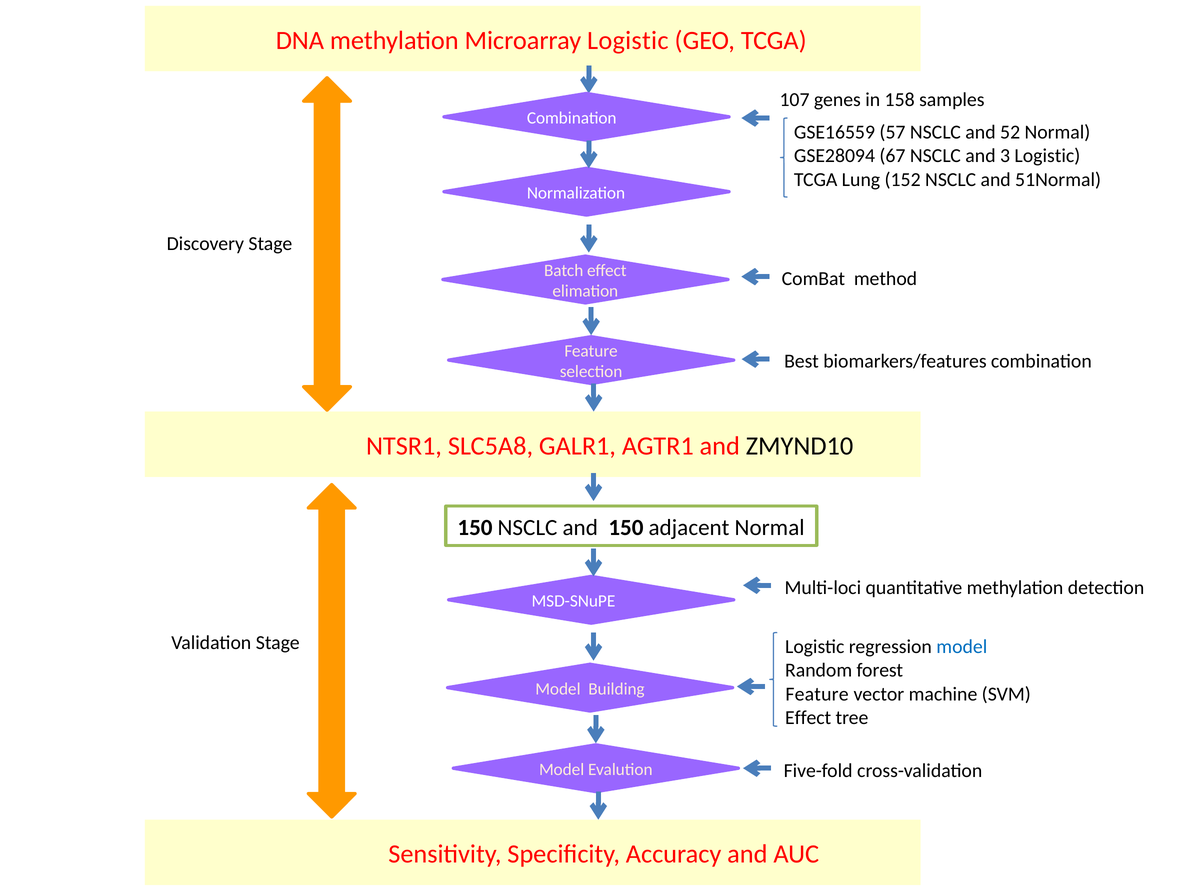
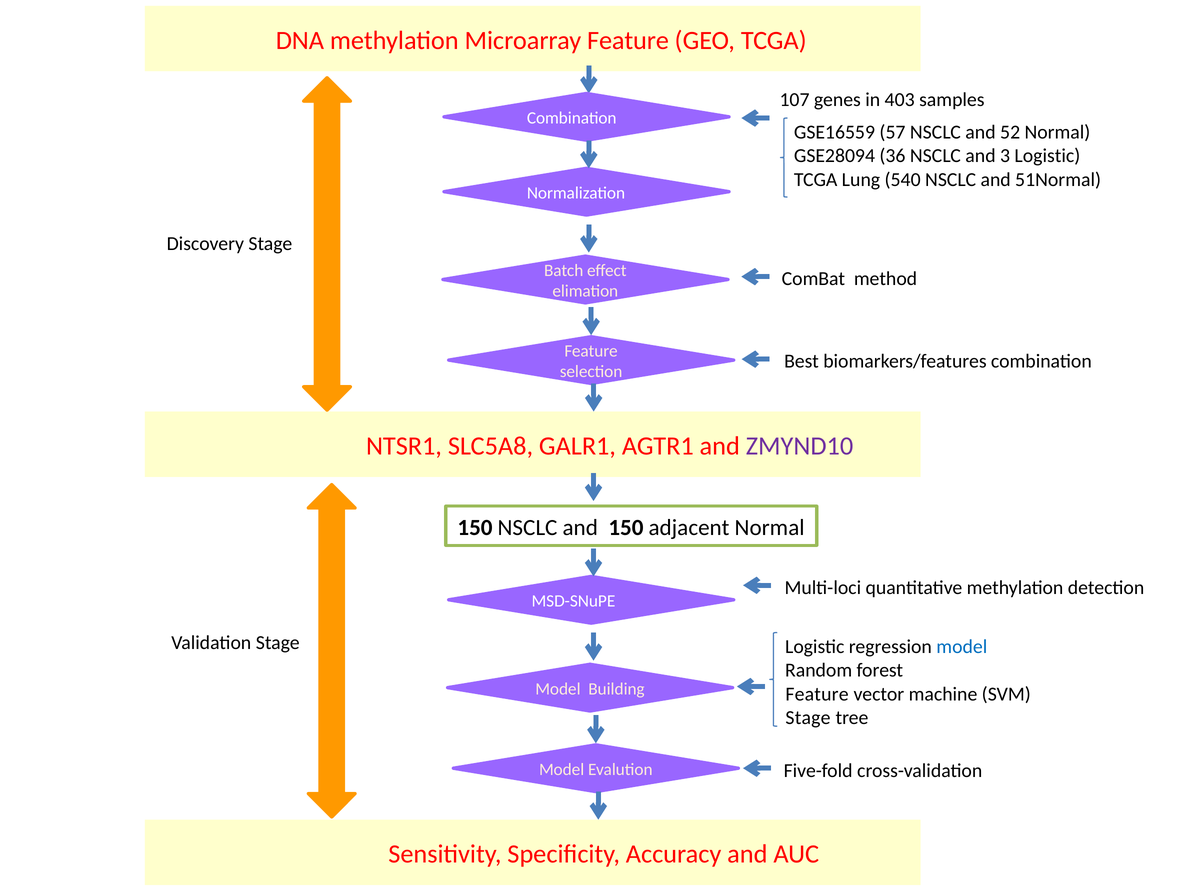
Microarray Logistic: Logistic -> Feature (628, 40)
158: 158 -> 403 (900, 100)
67: 67 -> 36 (892, 156)
152: 152 -> 540 (903, 179)
ZMYND10 colour: black -> purple (800, 446)
Effect: Effect -> Stage (808, 717)
